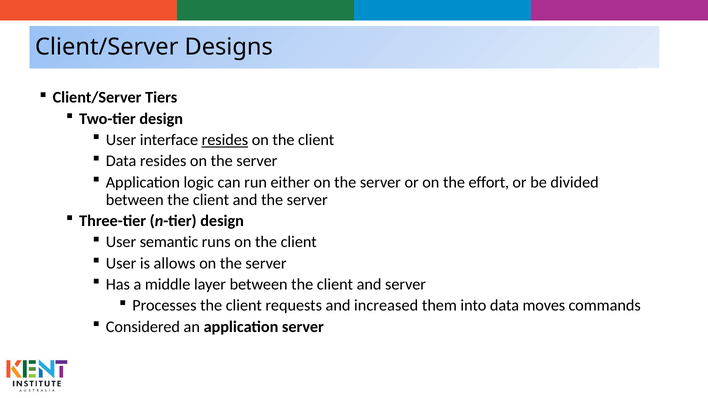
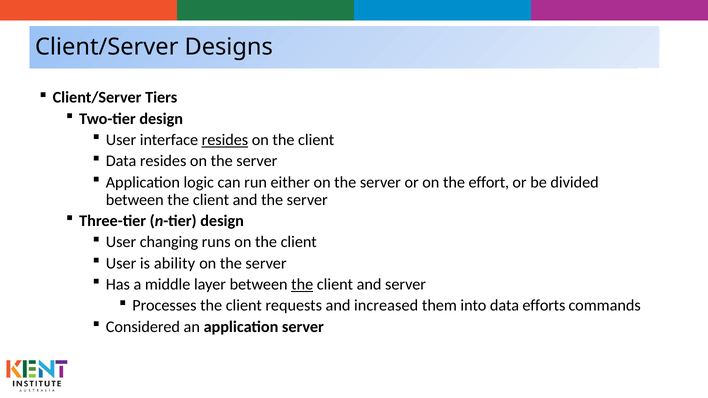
semantic: semantic -> changing (169, 242)
allows: allows -> ability (175, 263)
the underline: none -> present (302, 285)
moves: moves -> efforts (544, 306)
